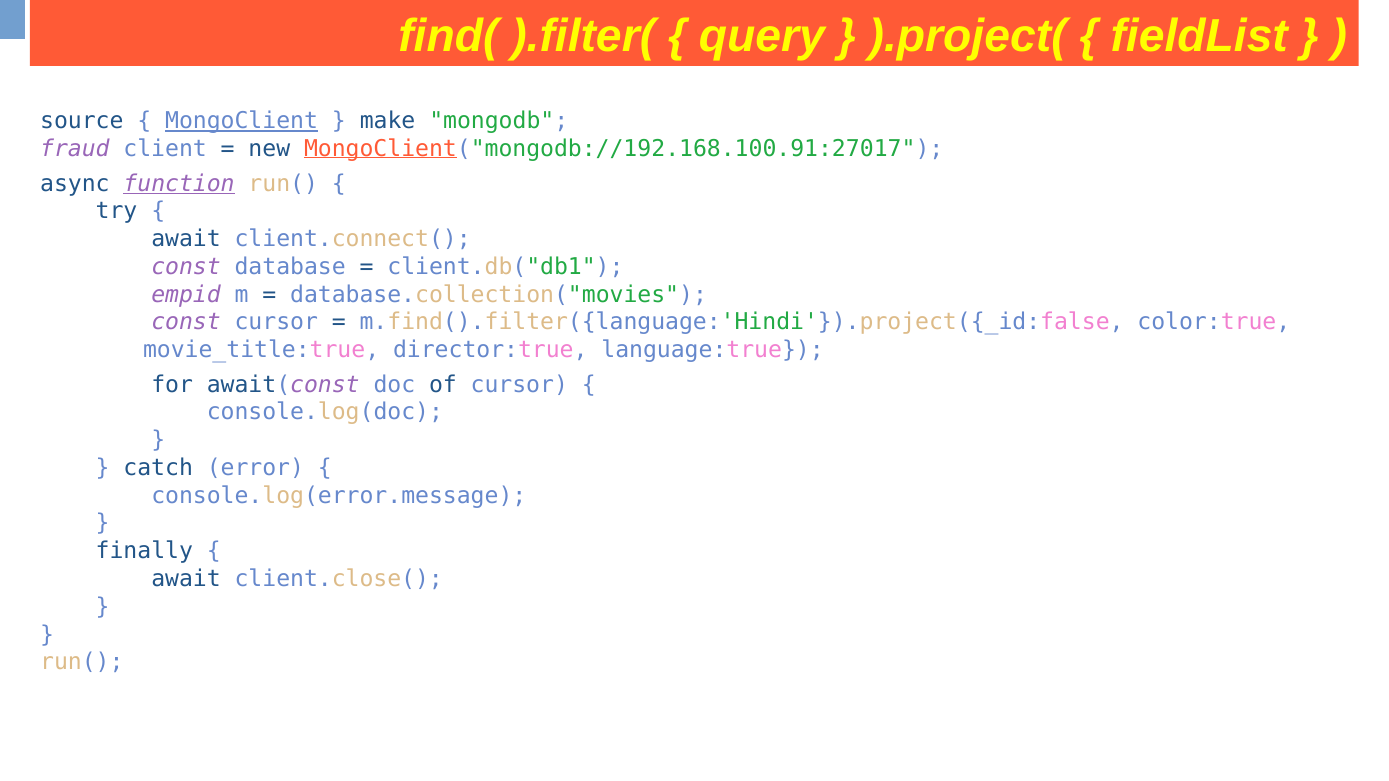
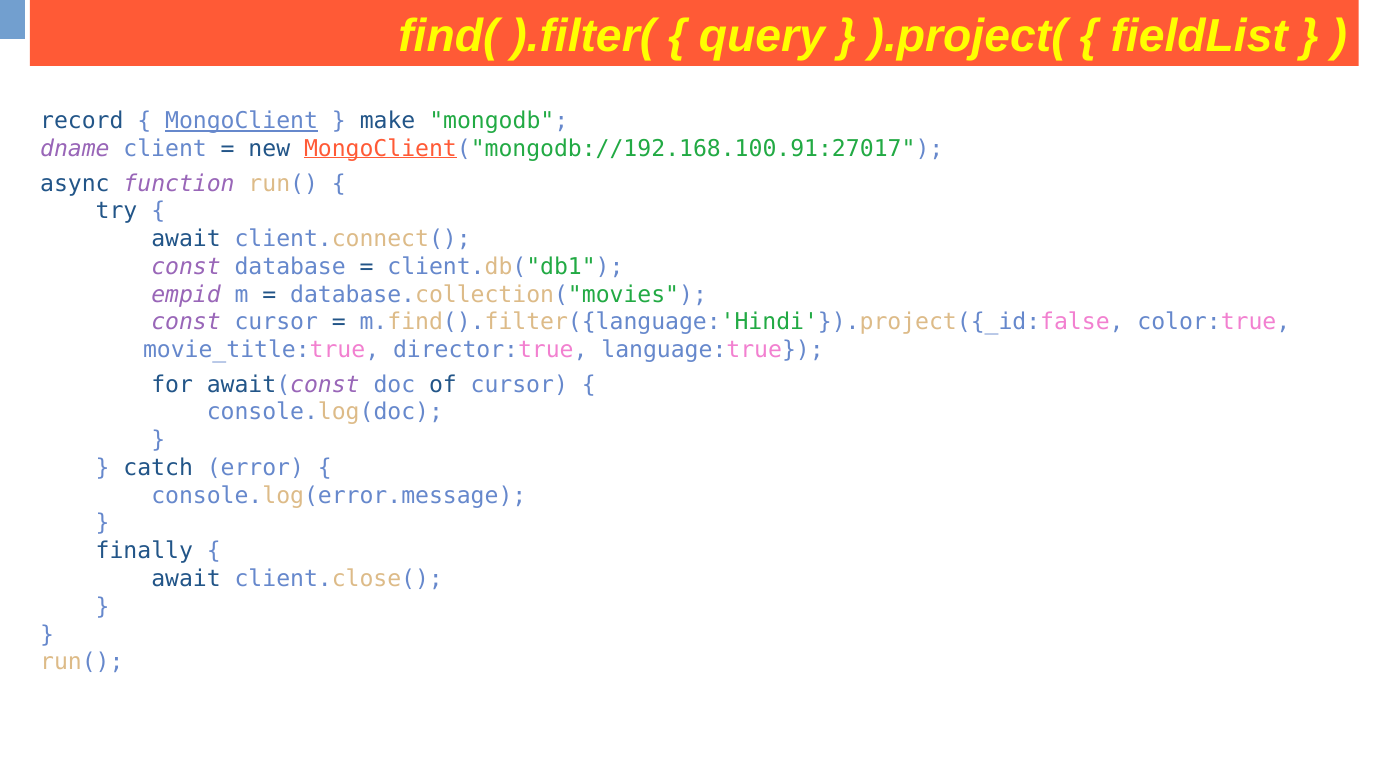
source: source -> record (82, 121)
fraud: fraud -> dname (75, 149)
function underline: present -> none (179, 183)
